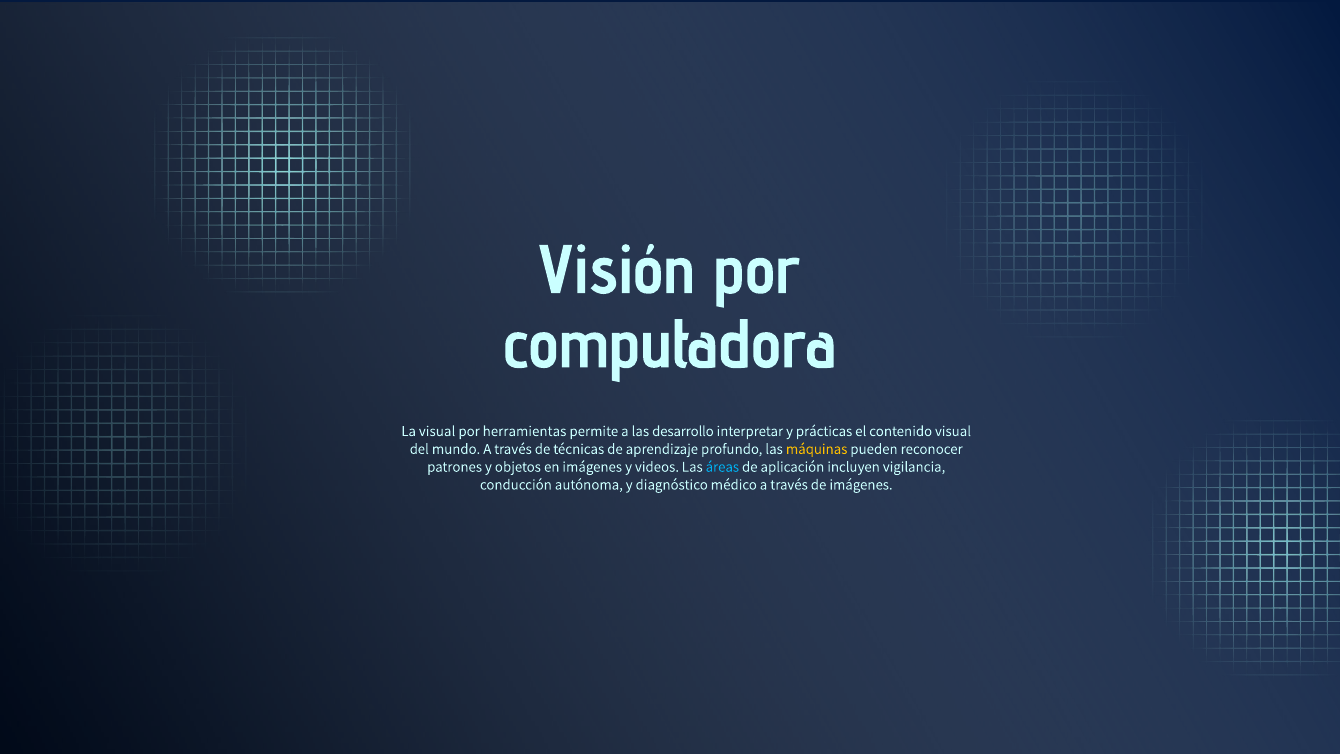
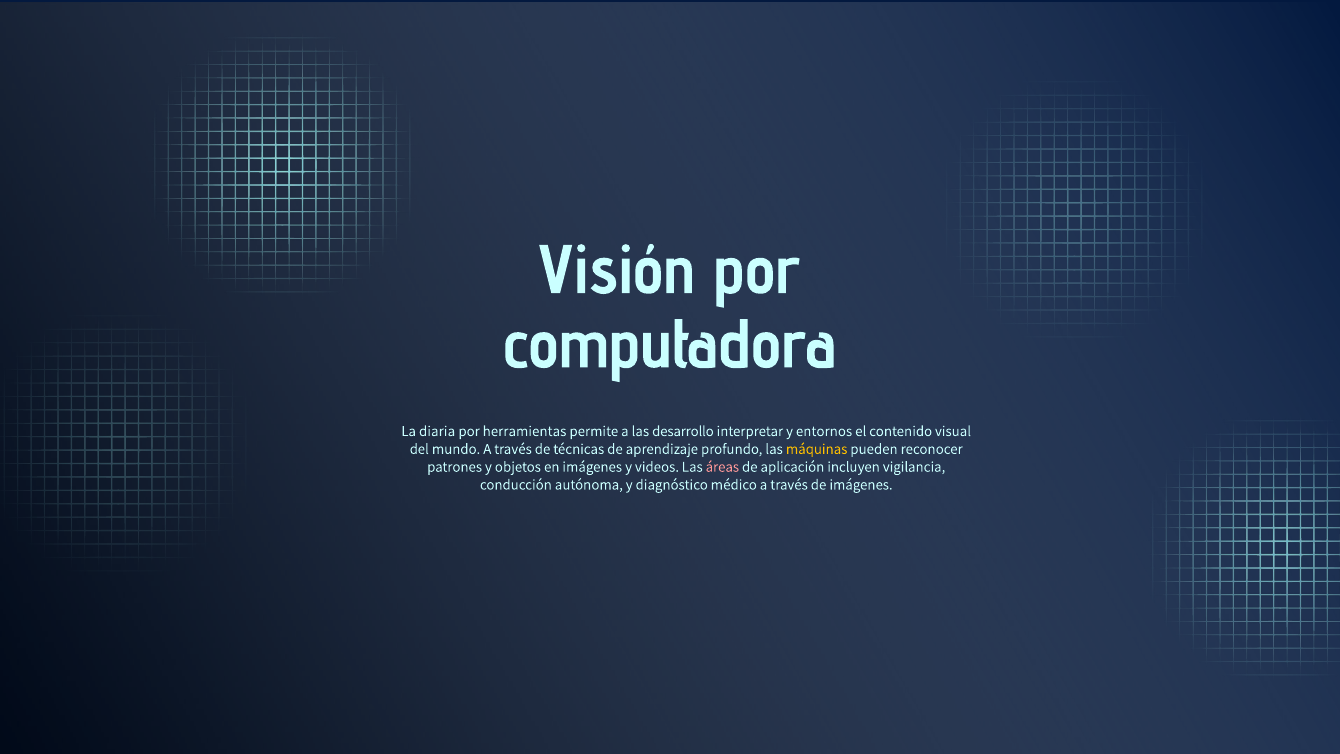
La visual: visual -> diaria (437, 431)
prácticas: prácticas -> entornos (824, 431)
áreas colour: light blue -> pink (722, 467)
